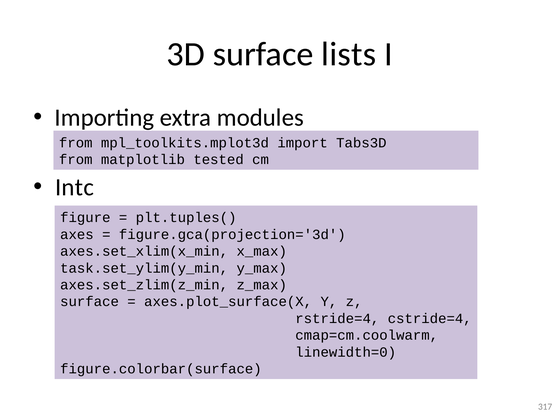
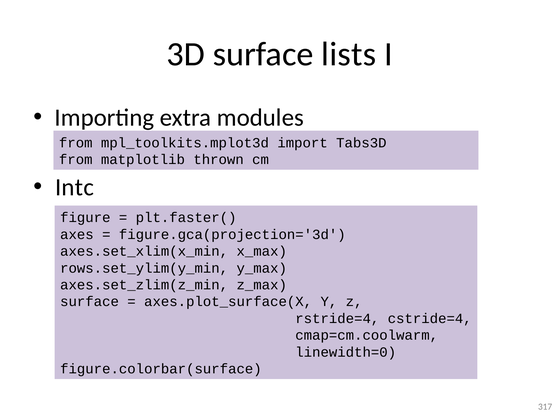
tested: tested -> thrown (219, 160)
plt.tuples(: plt.tuples( -> plt.faster( (186, 218)
task.set_ylim(y_min: task.set_ylim(y_min -> rows.set_ylim(y_min (144, 268)
